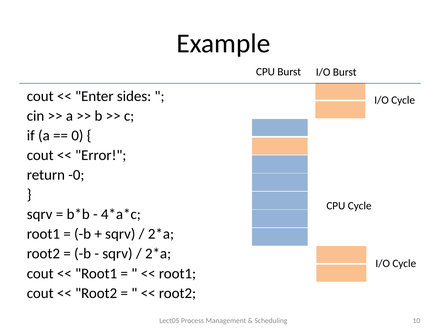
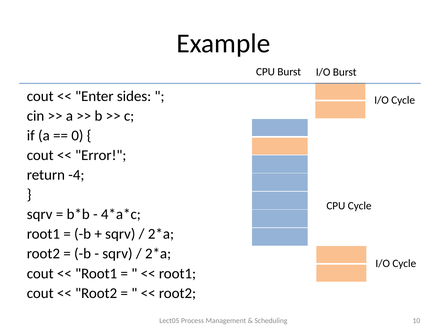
-0: -0 -> -4 (76, 175)
